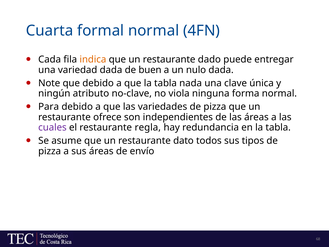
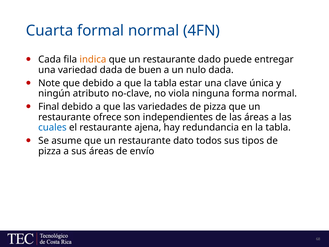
nada: nada -> estar (191, 83)
Para: Para -> Final (49, 107)
cuales colour: purple -> blue (52, 127)
regla: regla -> ajena (148, 127)
